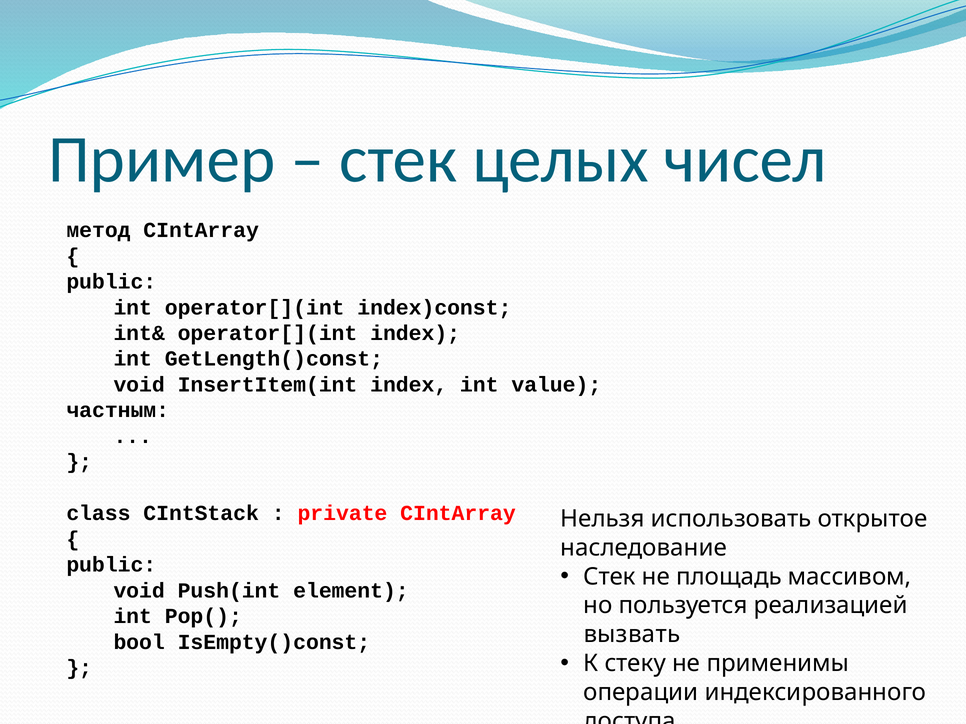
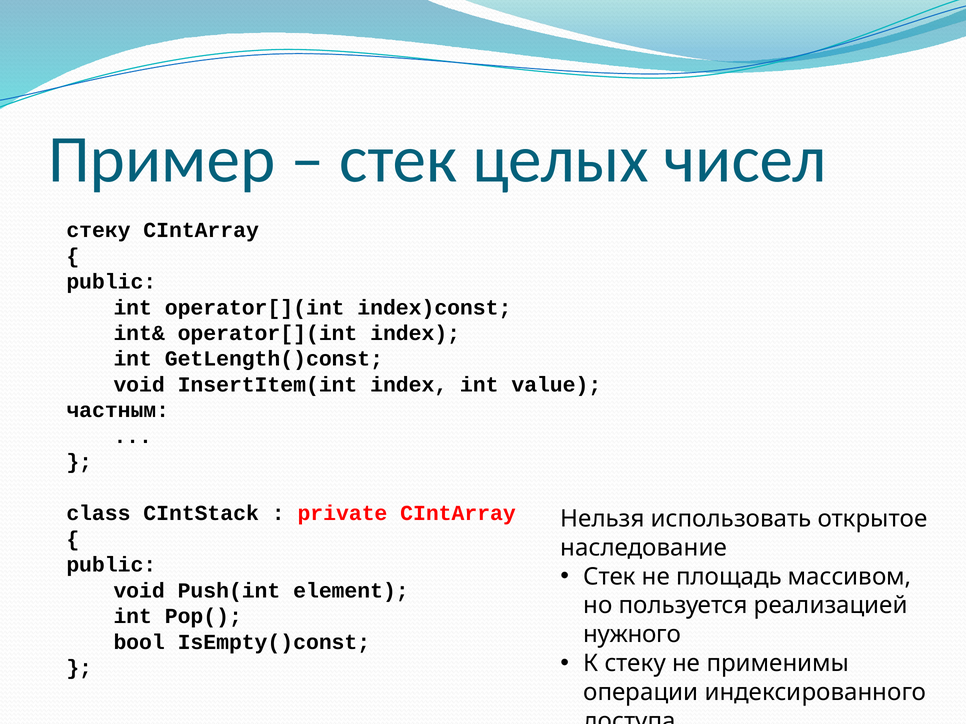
метод: метод -> стеку (98, 230)
вызвать: вызвать -> нужного (632, 635)
